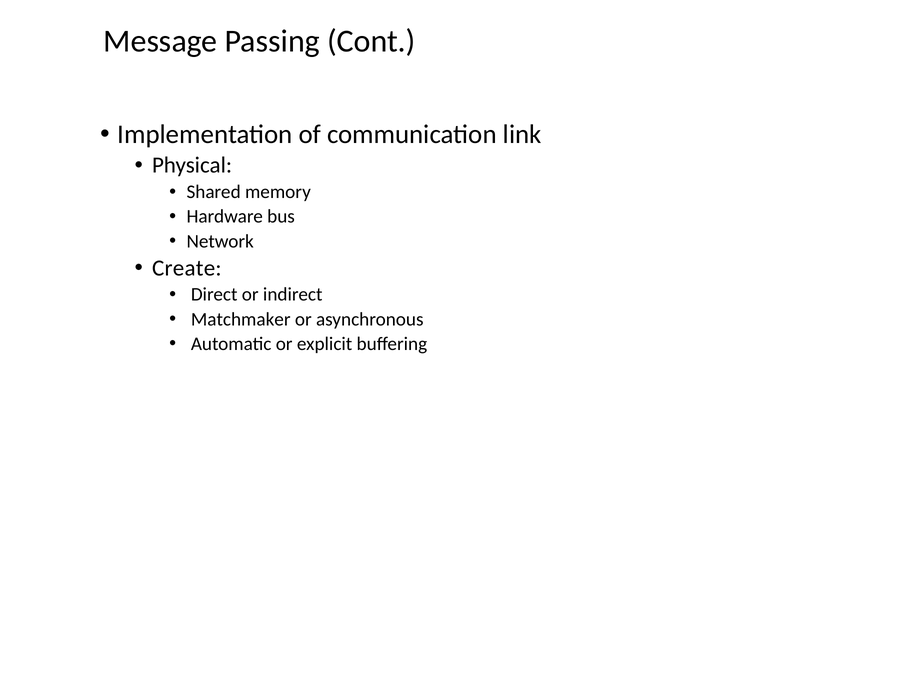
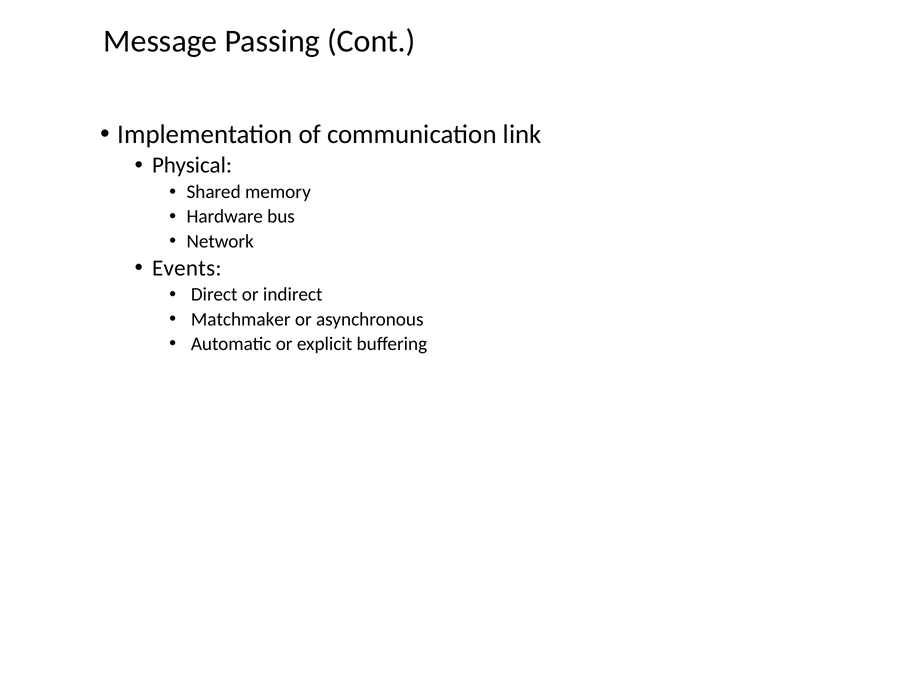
Create: Create -> Events (187, 268)
